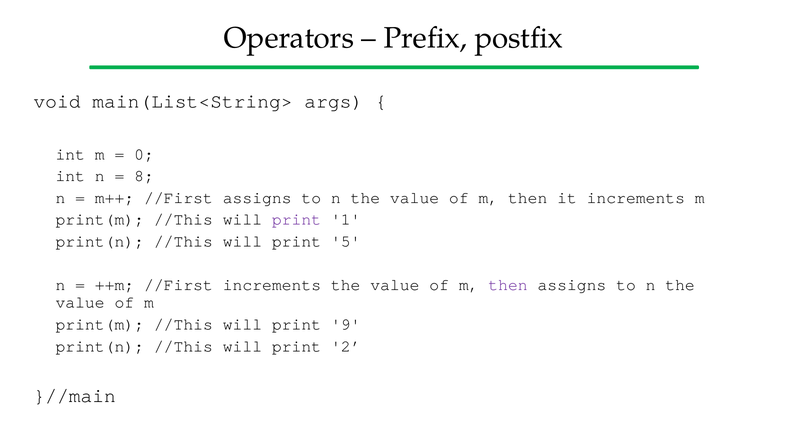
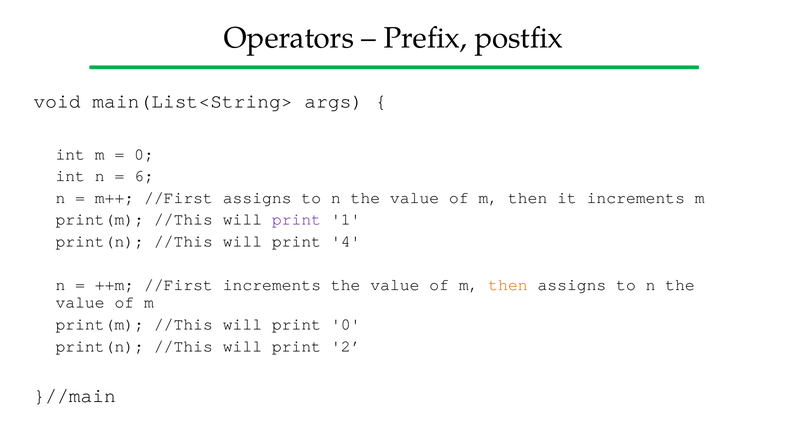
8: 8 -> 6 (144, 176)
5: 5 -> 4 (346, 241)
then colour: purple -> orange (508, 285)
print 9: 9 -> 0 (346, 324)
